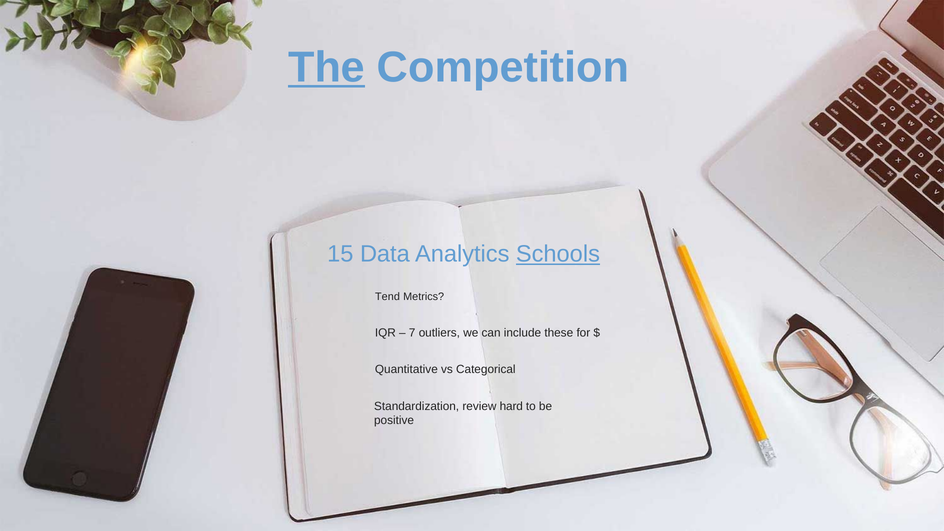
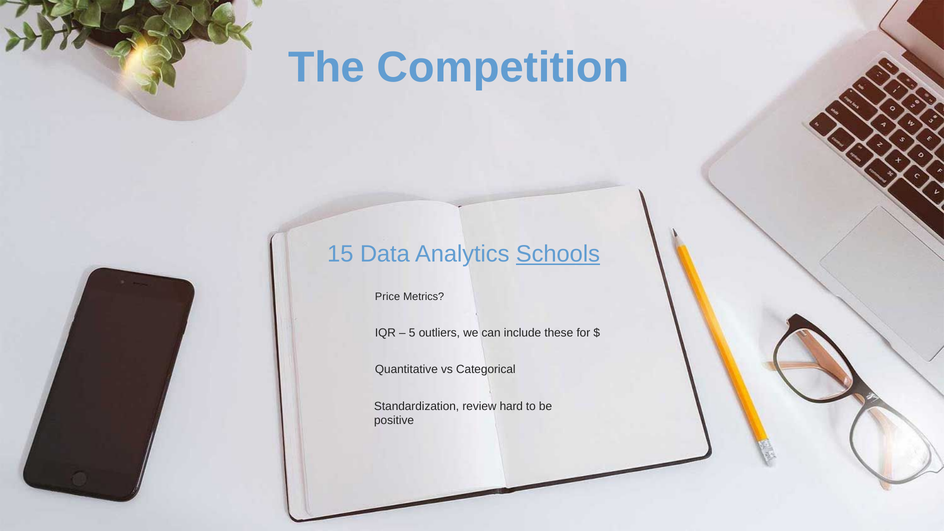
The underline: present -> none (327, 68)
Tend: Tend -> Price (388, 296)
7: 7 -> 5 (412, 333)
